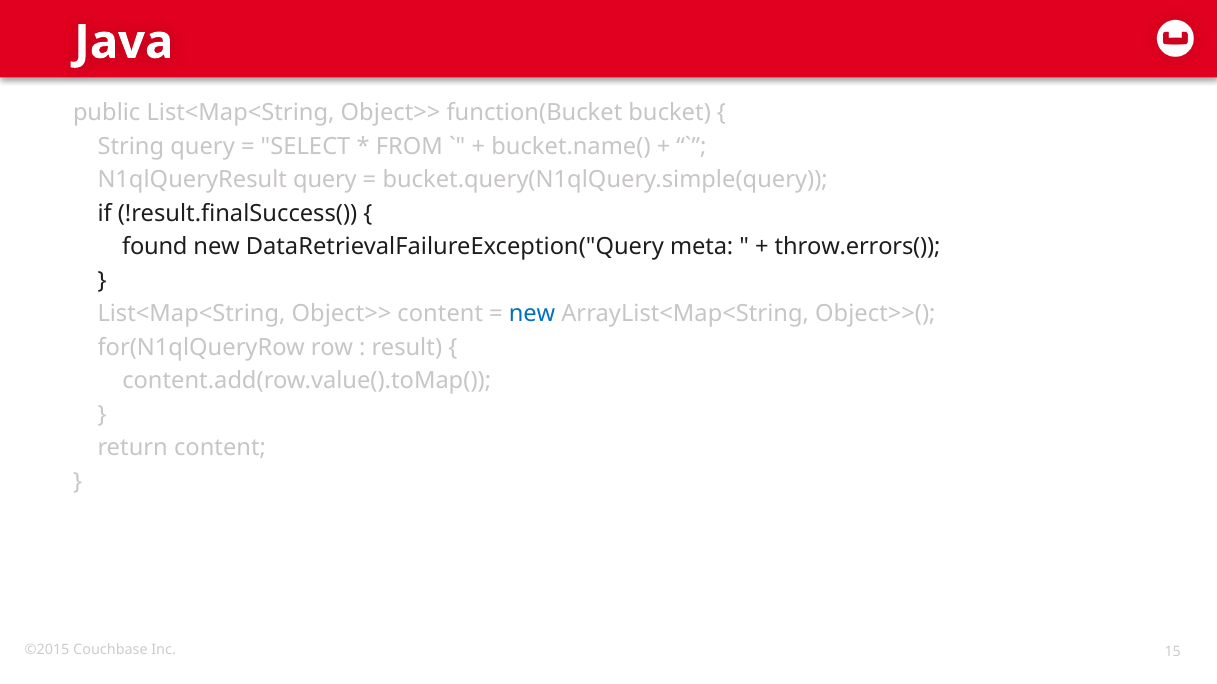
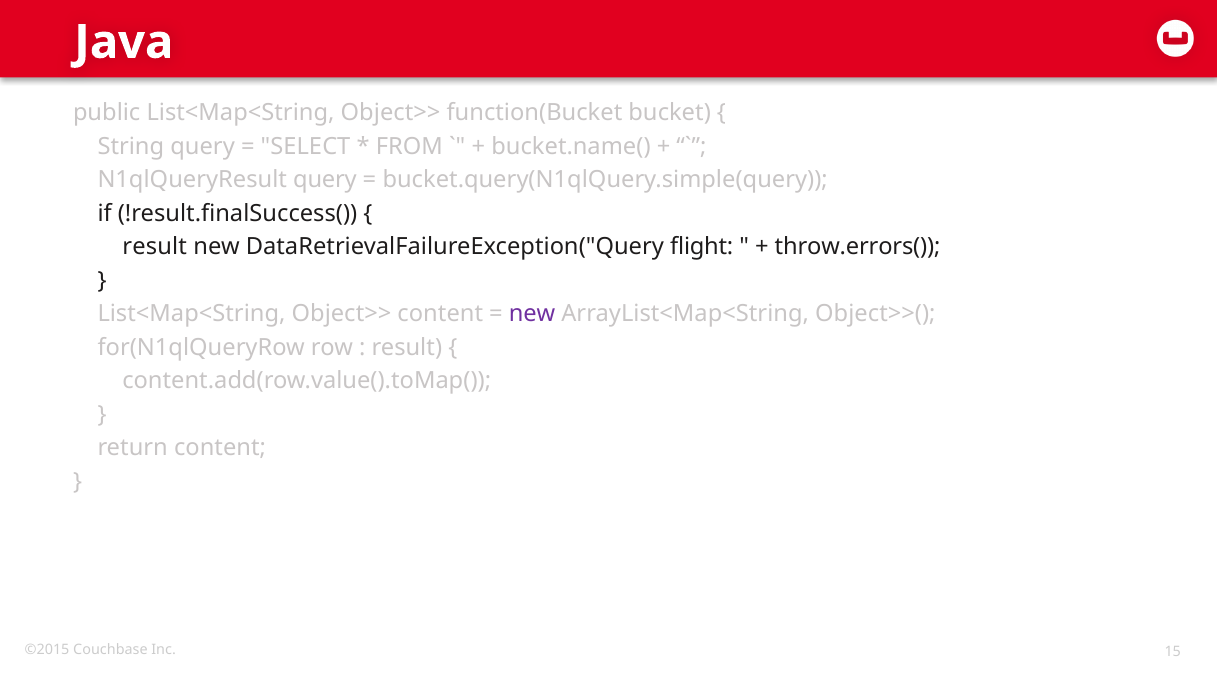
found: found -> result (155, 247)
meta: meta -> flight (702, 247)
new colour: blue -> purple (532, 314)
